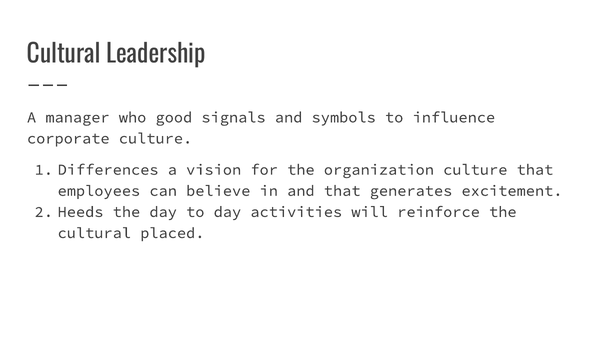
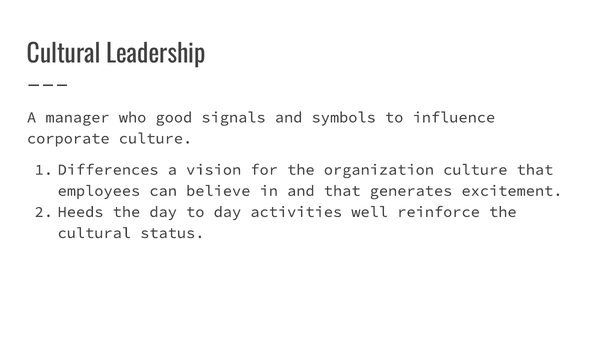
will: will -> well (370, 212)
placed: placed -> status (172, 233)
